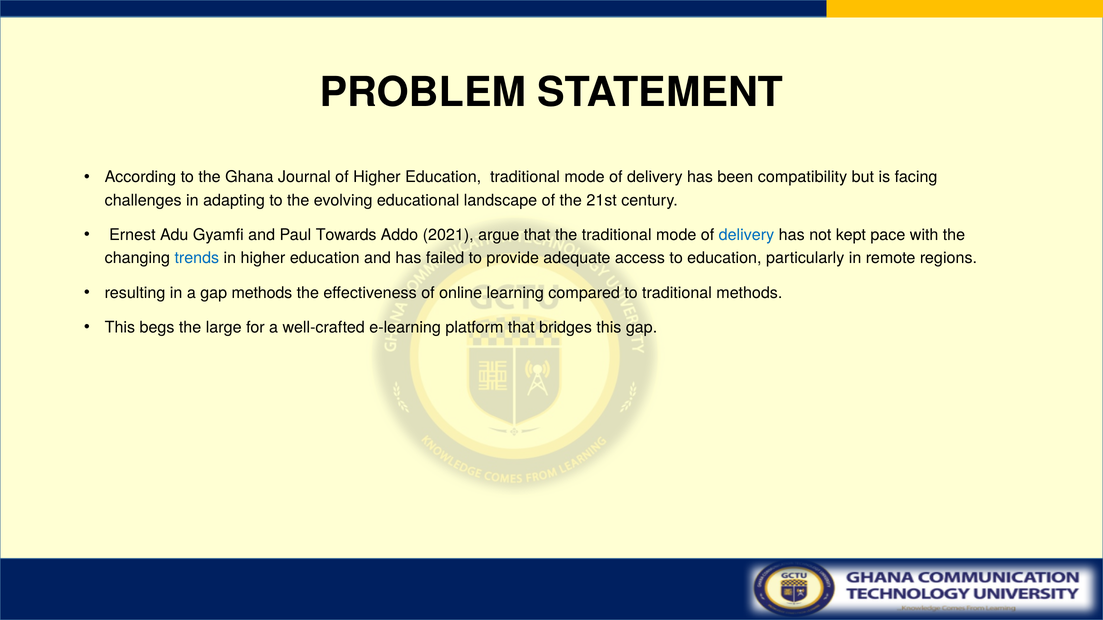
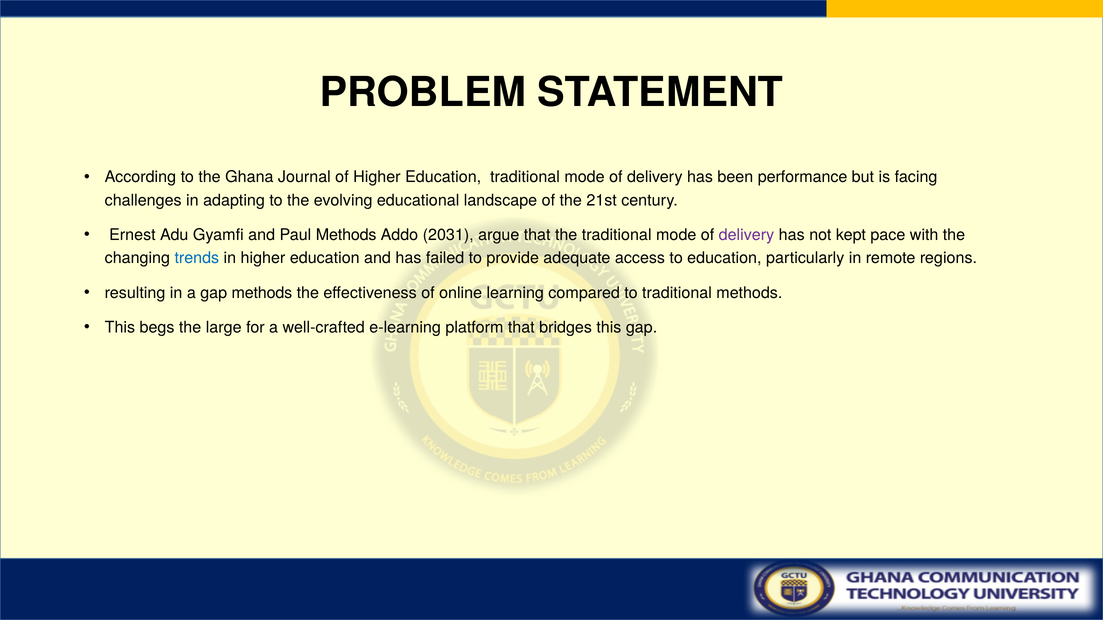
compatibility: compatibility -> performance (803, 177)
Paul Towards: Towards -> Methods (346, 235)
2021: 2021 -> 2031 (448, 235)
delivery colour: blue -> purple (746, 235)
